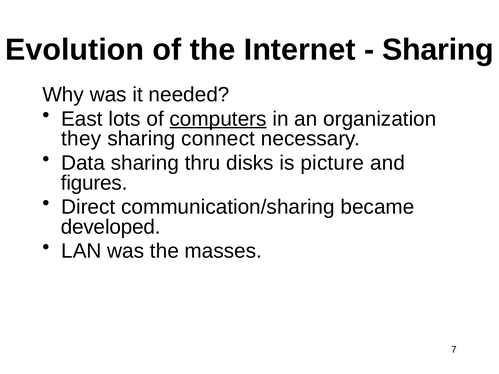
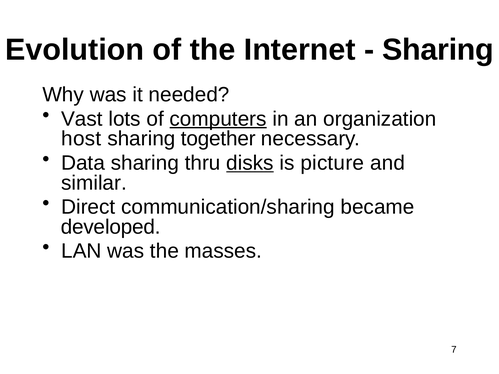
East: East -> Vast (82, 119)
they: they -> host (81, 139)
connect: connect -> together (218, 139)
disks underline: none -> present (250, 163)
figures: figures -> similar (94, 183)
